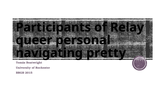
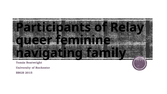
personal: personal -> feminine (83, 40)
pretty: pretty -> family (106, 53)
